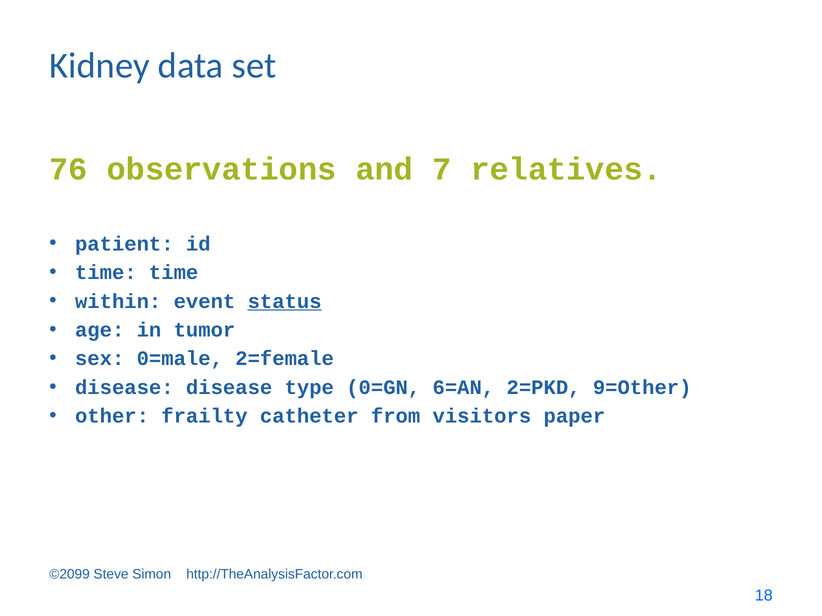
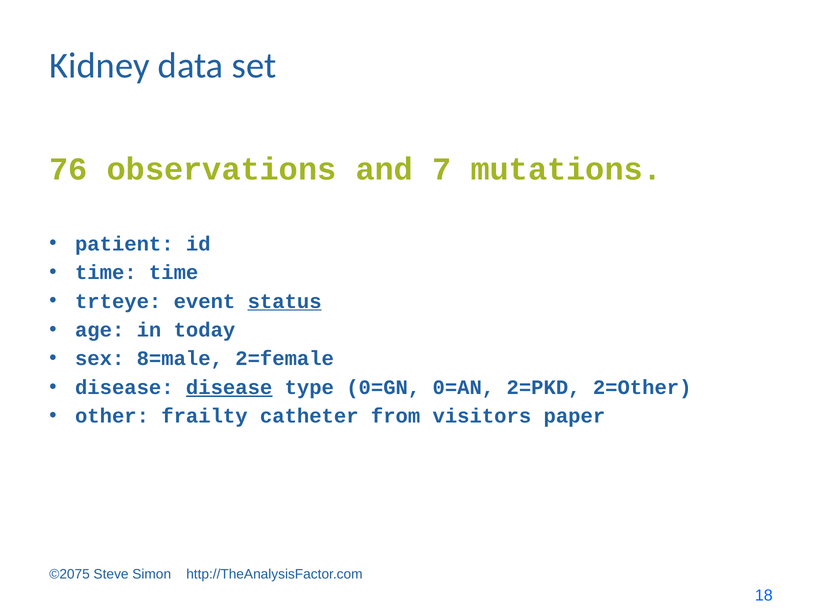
relatives: relatives -> mutations (566, 169)
within: within -> trteye (118, 301)
tumor: tumor -> today (204, 330)
0=male: 0=male -> 8=male (180, 359)
disease underline: none -> present (229, 388)
6=AN: 6=AN -> 0=AN (463, 388)
9=Other: 9=Other -> 2=Other (642, 388)
©2099: ©2099 -> ©2075 (70, 575)
